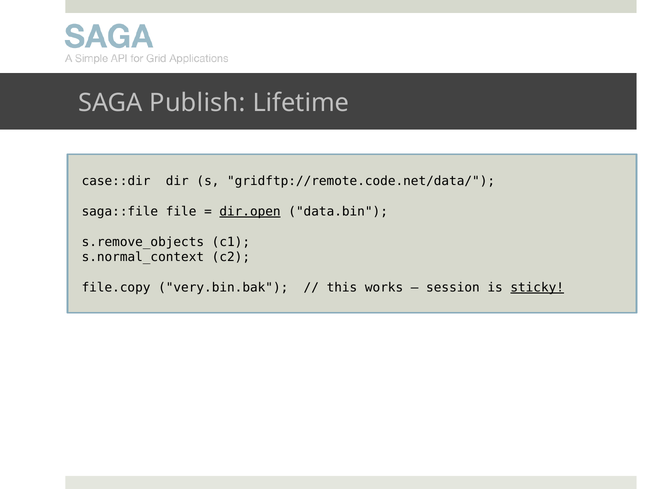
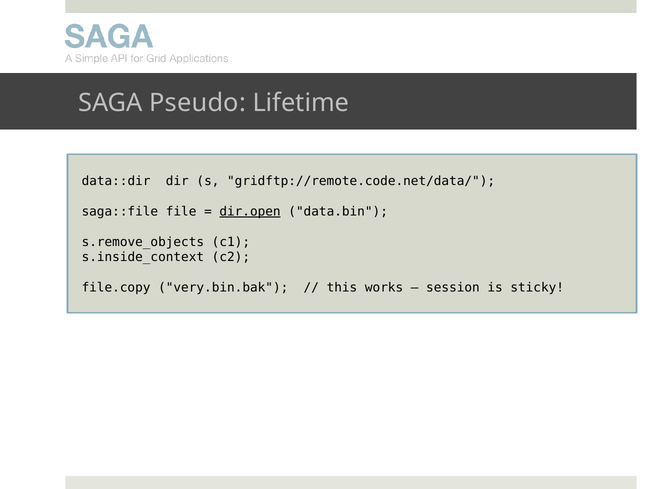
Publish: Publish -> Pseudo (198, 103)
case::dir: case::dir -> data::dir (116, 181)
s.normal_context: s.normal_context -> s.inside_context (143, 258)
sticky underline: present -> none (537, 288)
